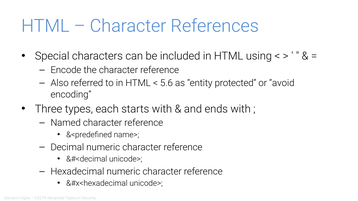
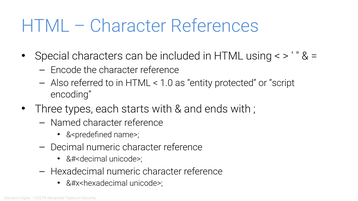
5.6: 5.6 -> 1.0 (166, 83)
avoid: avoid -> script (282, 83)
